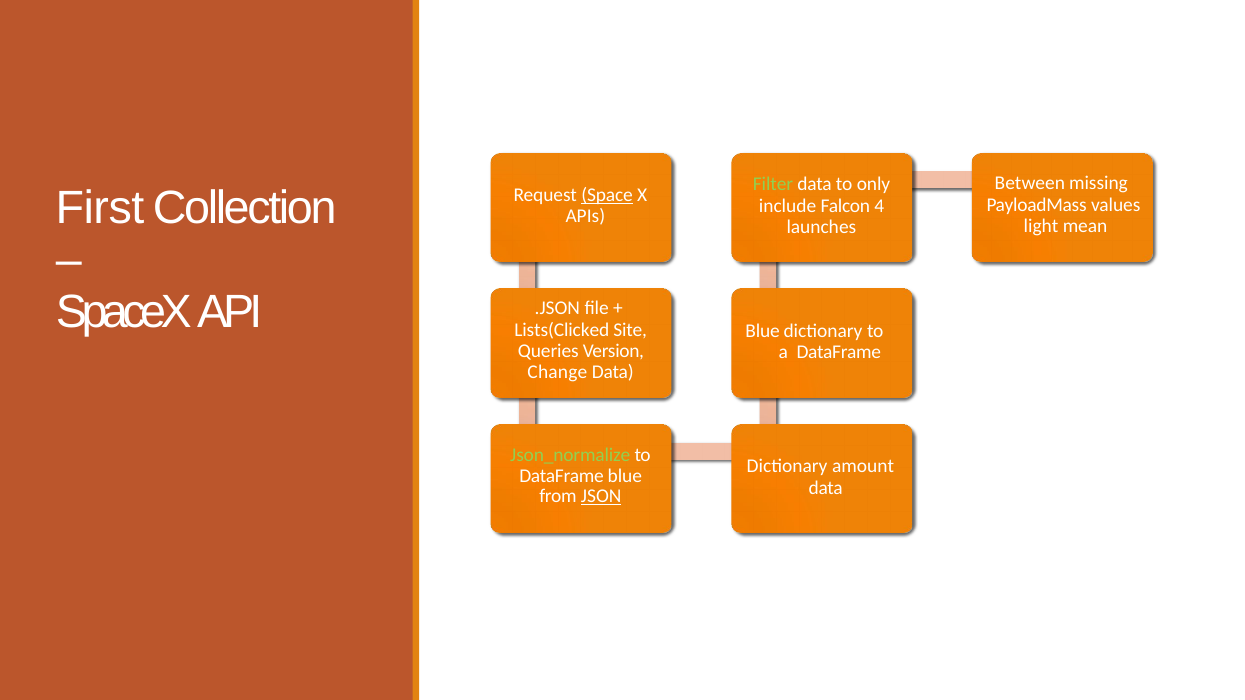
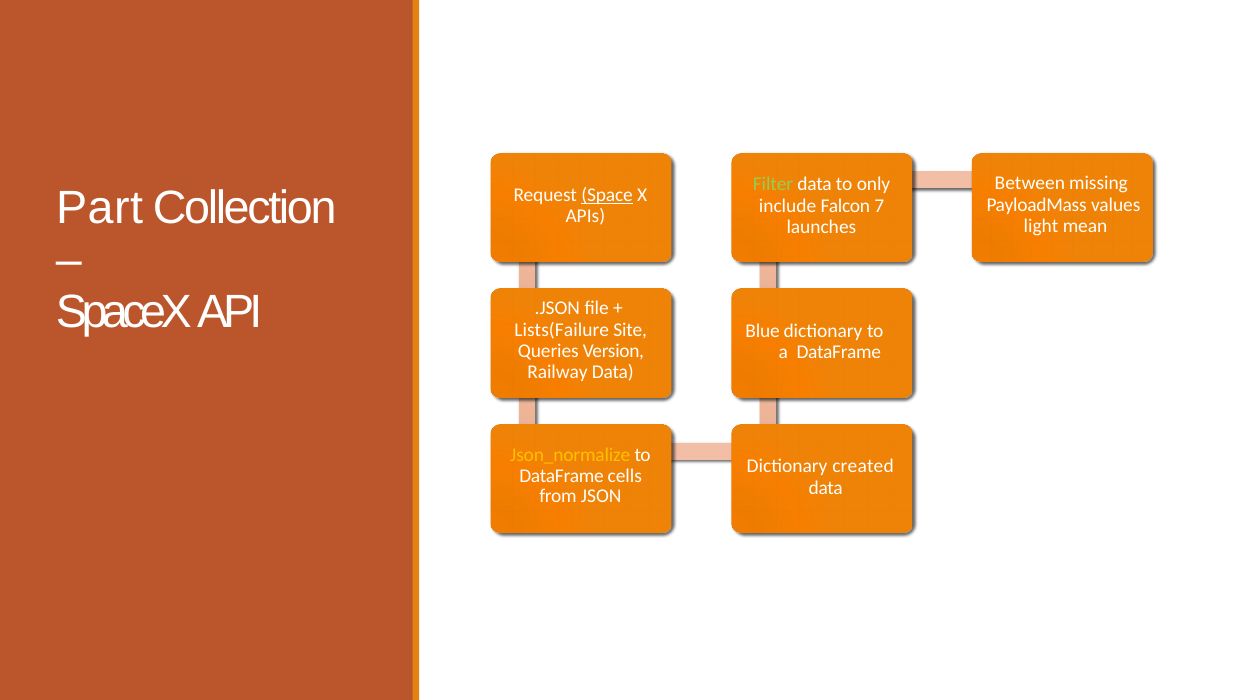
First: First -> Part (100, 208)
4: 4 -> 7 (879, 206)
Lists(Clicked: Lists(Clicked -> Lists(Failure (562, 330)
Change: Change -> Railway (558, 372)
Json_normalize colour: light green -> yellow (570, 455)
amount: amount -> created (863, 467)
DataFrame blue: blue -> cells (625, 476)
JSON underline: present -> none (601, 497)
